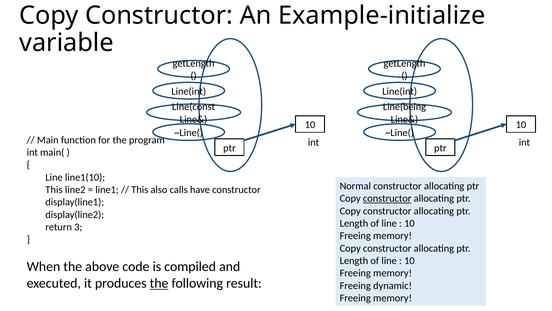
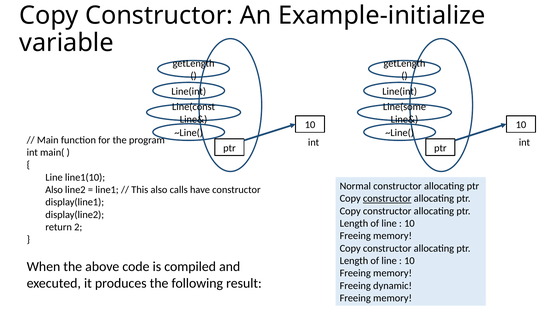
Line(being: Line(being -> Line(some (404, 107)
This: This -> Also (54, 189)
3: 3 -> 2 (78, 227)
the underline: present -> none (159, 283)
